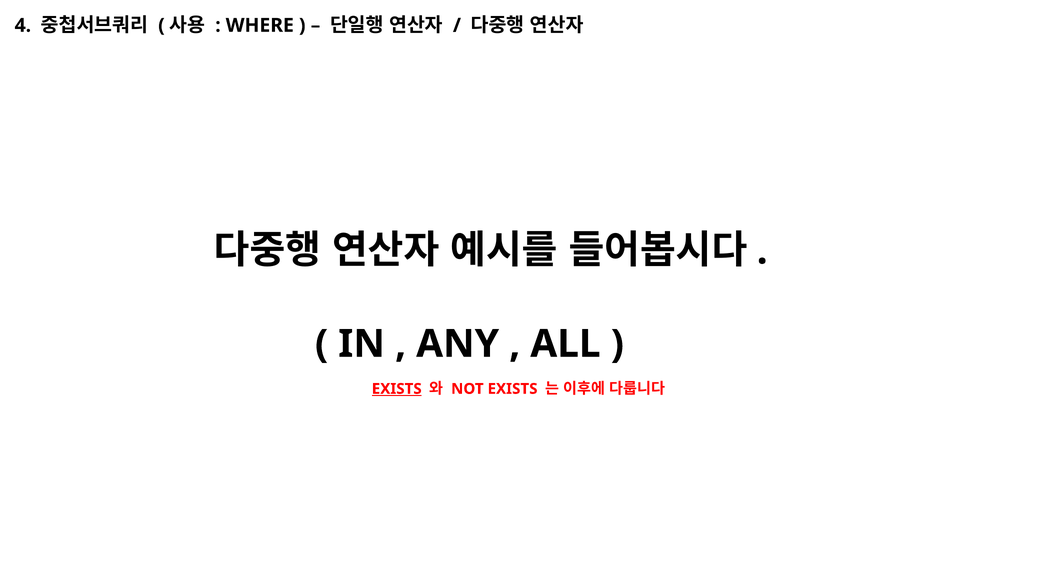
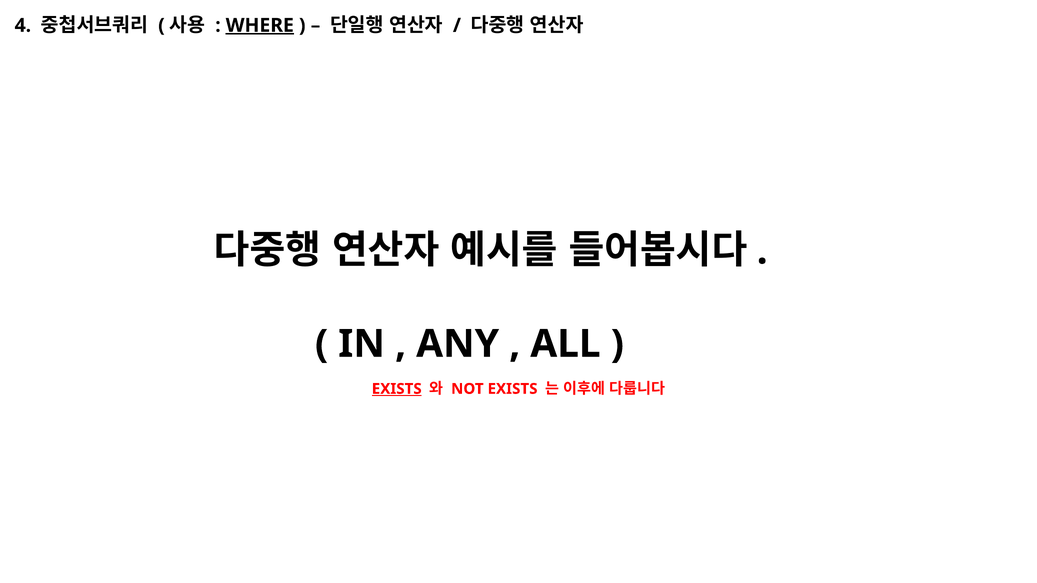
WHERE underline: none -> present (260, 25)
